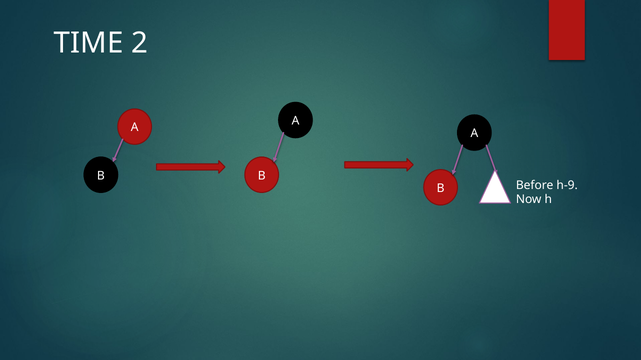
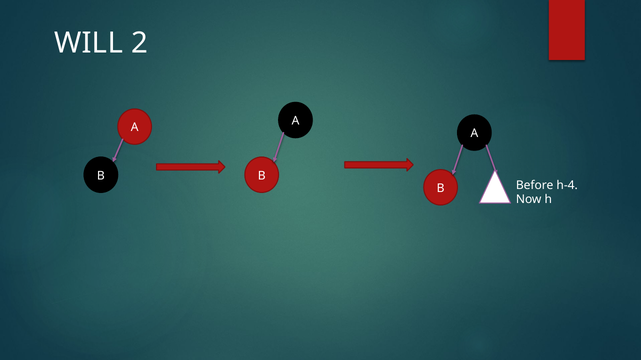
TIME: TIME -> WILL (89, 43)
h-9: h-9 -> h-4 (567, 185)
